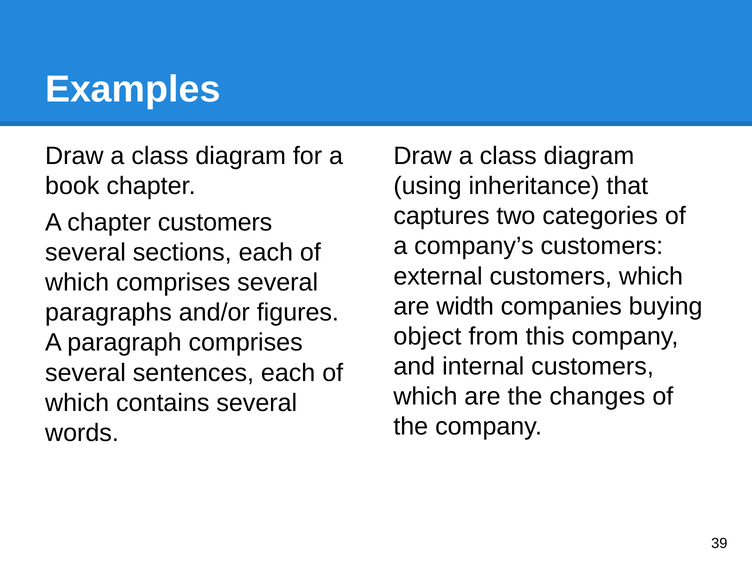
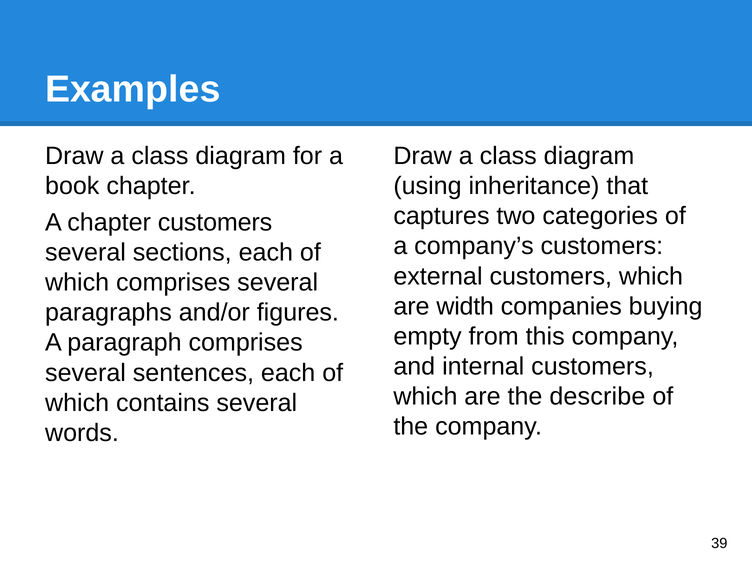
object: object -> empty (428, 336)
changes: changes -> describe (597, 397)
